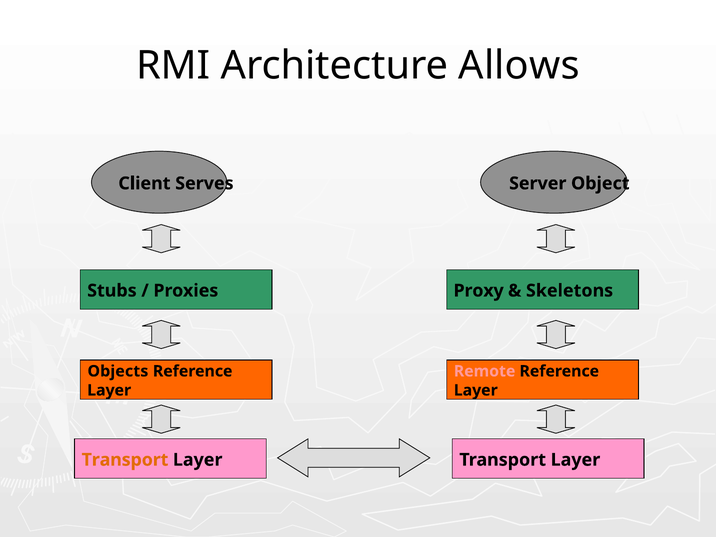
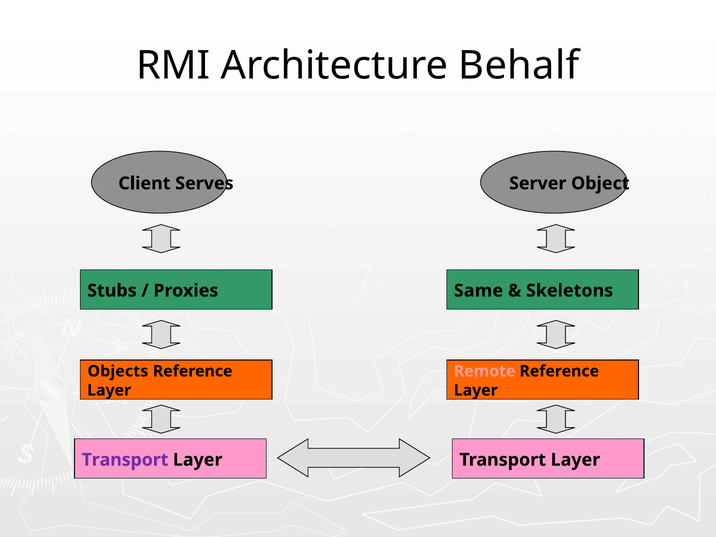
Allows: Allows -> Behalf (519, 65)
Proxy: Proxy -> Same (478, 291)
Transport colour: orange -> purple (125, 460)
